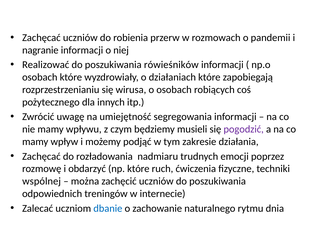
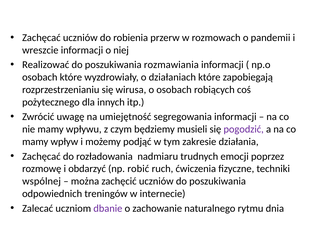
nagranie: nagranie -> wreszcie (40, 50)
rówieśników: rówieśników -> rozmawiania (171, 65)
np które: które -> robić (138, 169)
dbanie colour: blue -> purple (108, 208)
